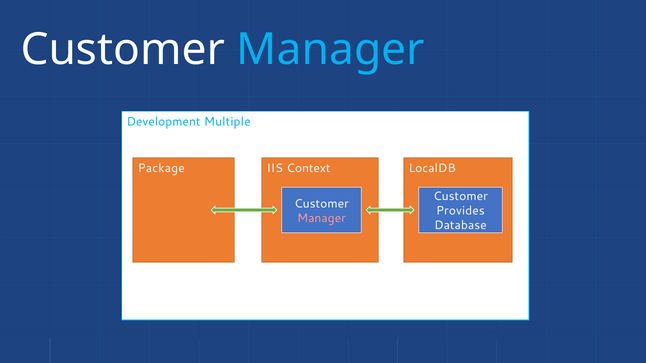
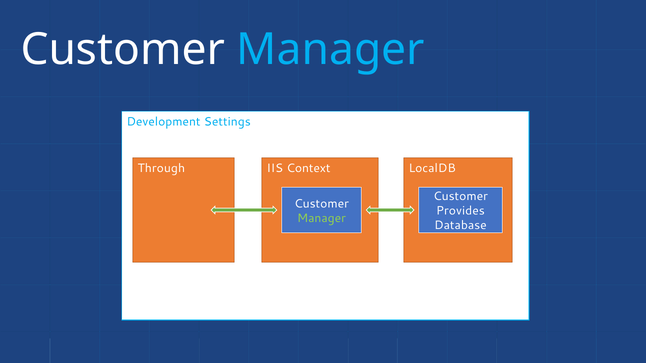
Multiple: Multiple -> Settings (227, 122)
Package: Package -> Through (161, 168)
Manager colour: pink -> light green (321, 218)
